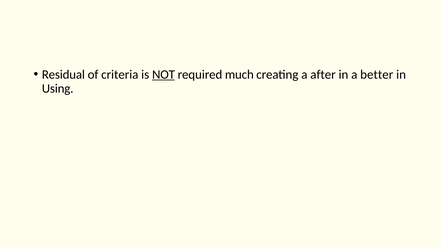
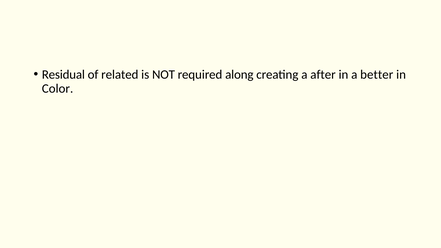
criteria: criteria -> related (120, 75)
NOT underline: present -> none (164, 75)
much: much -> along (239, 75)
Using: Using -> Color (58, 88)
